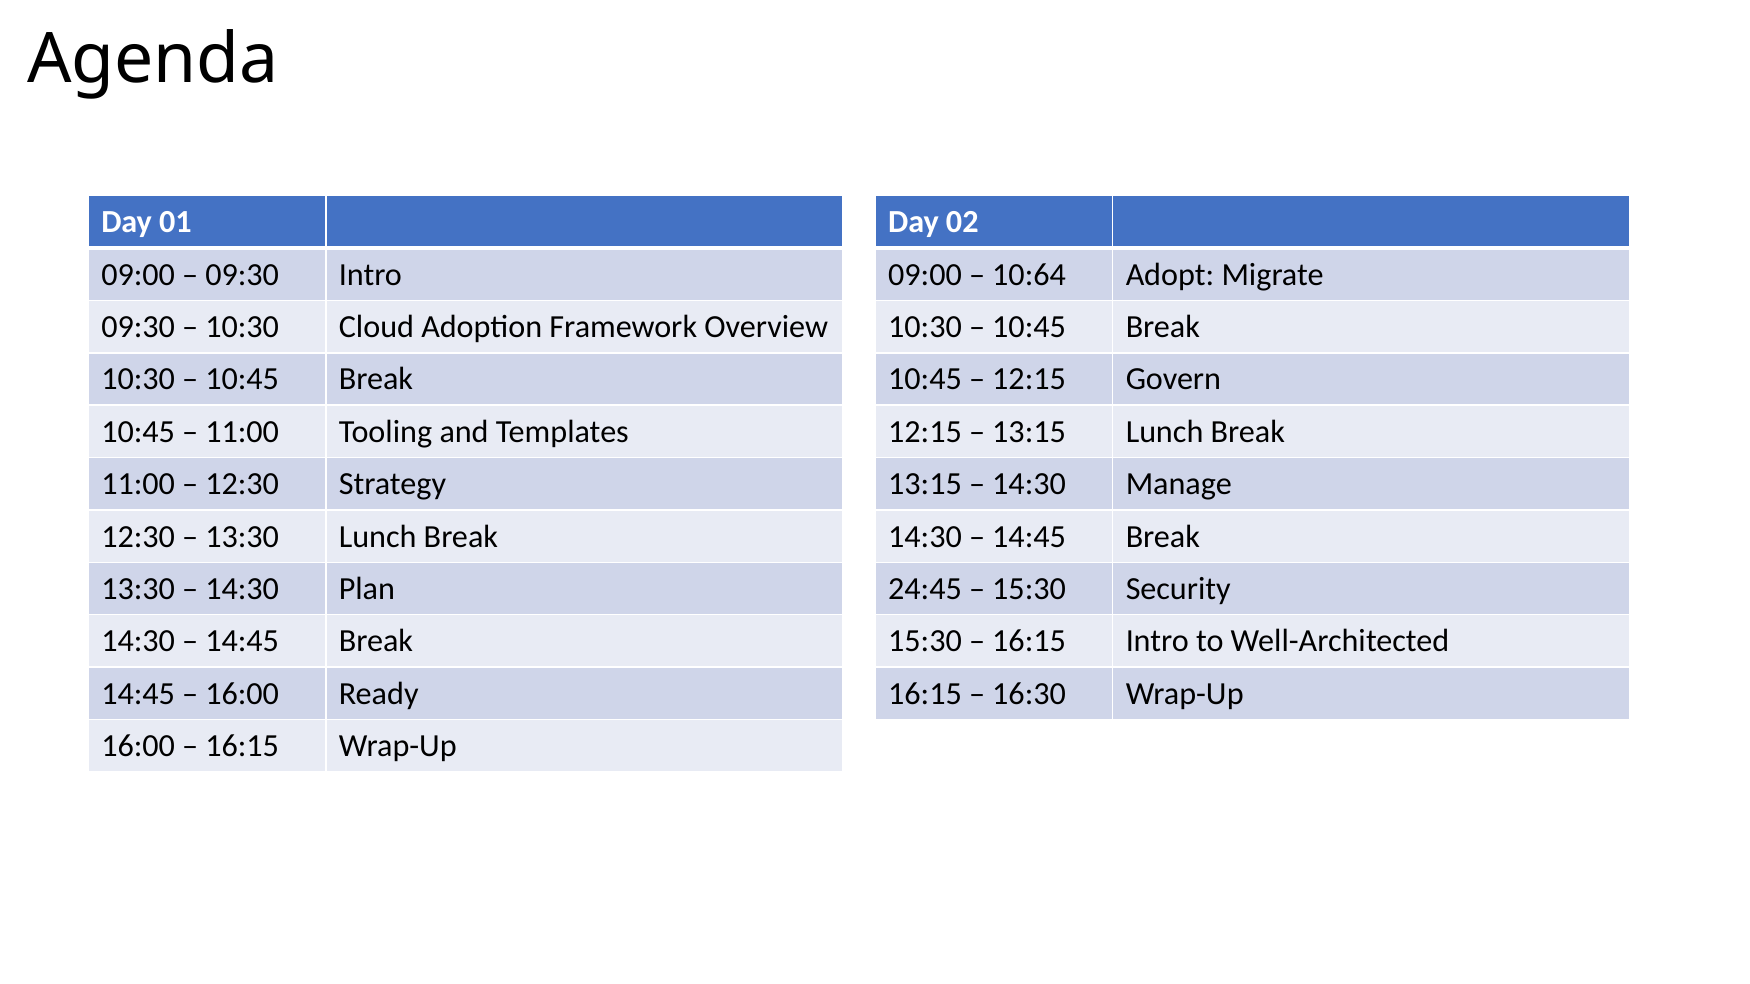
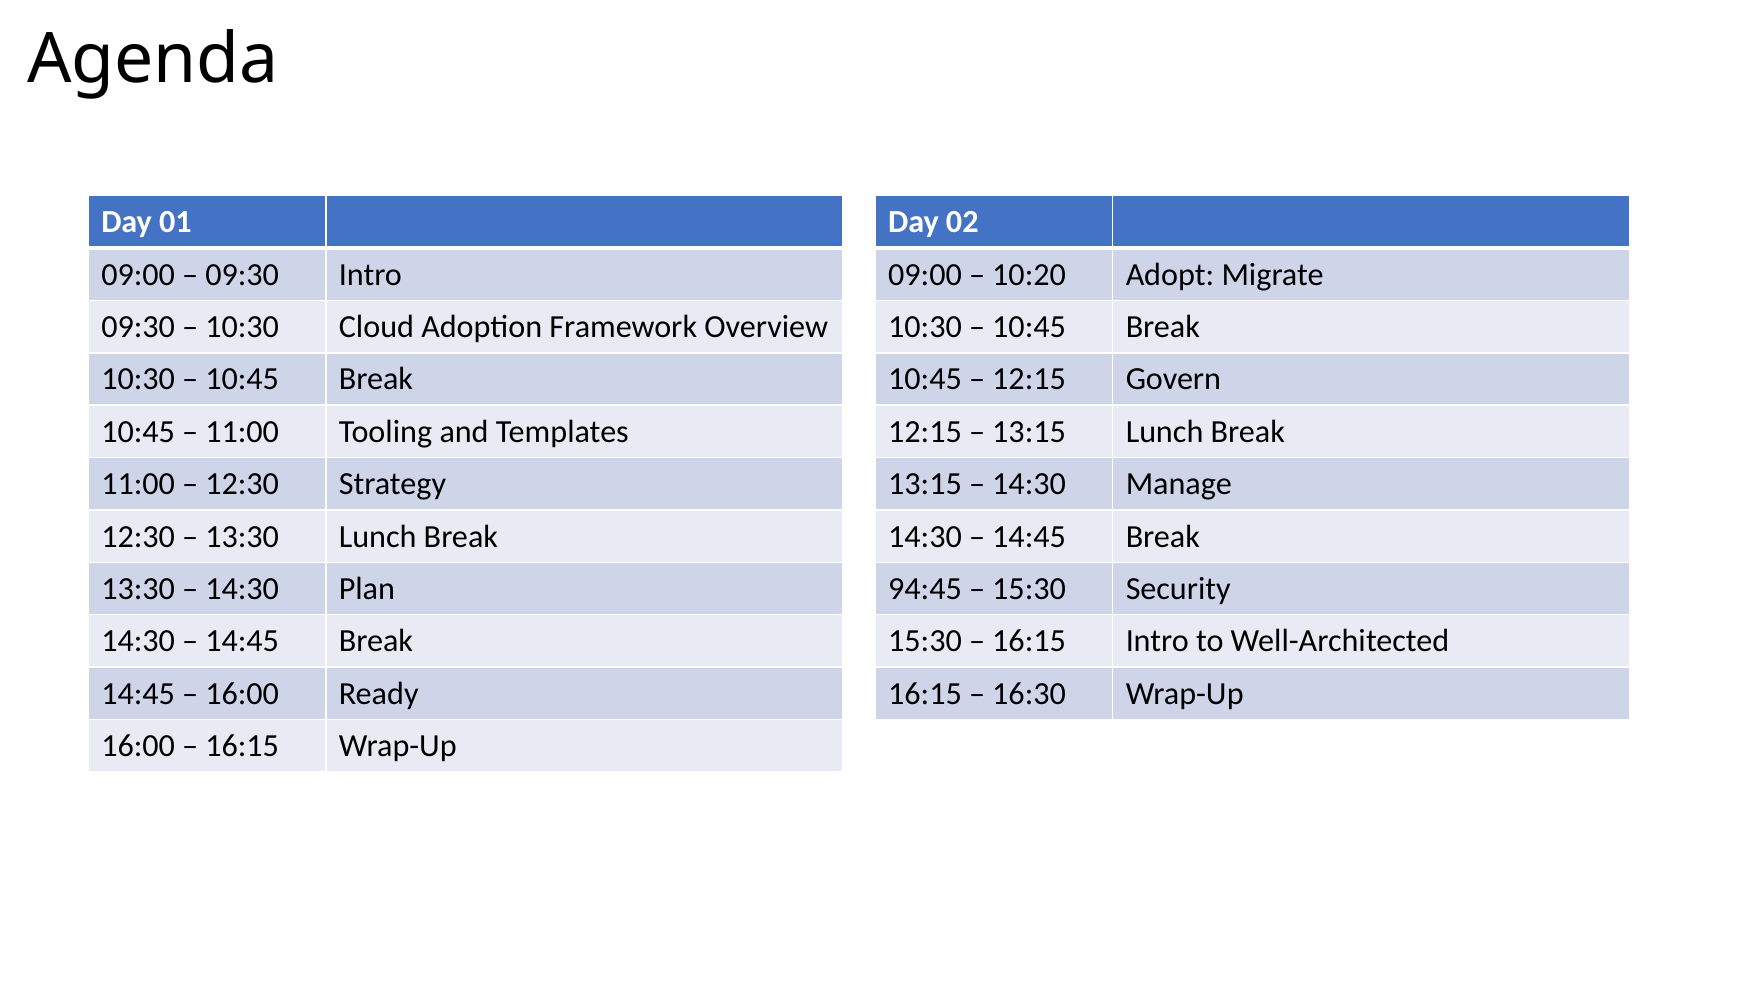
10:64: 10:64 -> 10:20 (1029, 275)
24:45: 24:45 -> 94:45 (925, 589)
